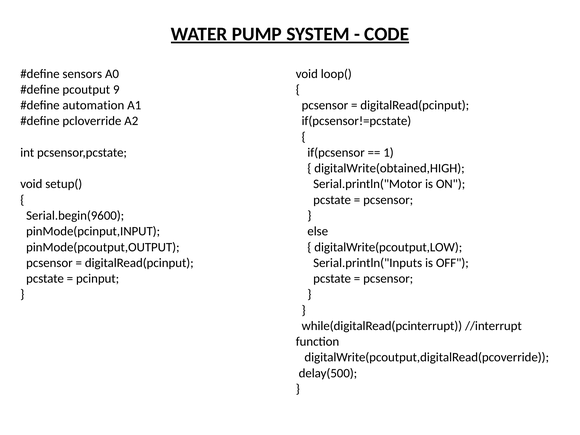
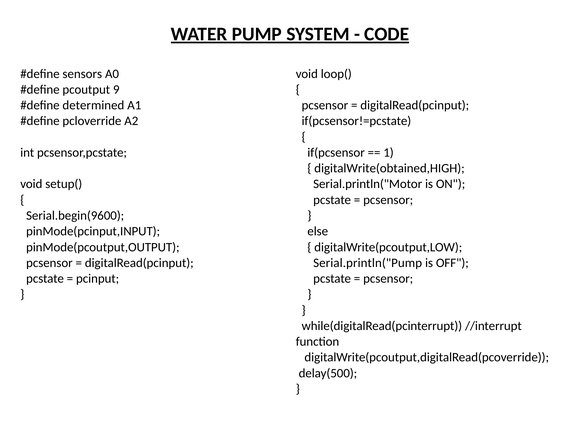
automation: automation -> determined (93, 105)
Serial.println("Inputs: Serial.println("Inputs -> Serial.println("Pump (368, 263)
